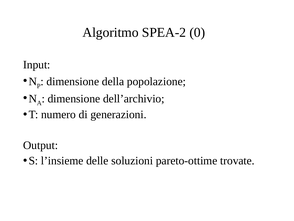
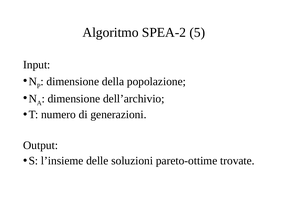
0: 0 -> 5 (197, 32)
